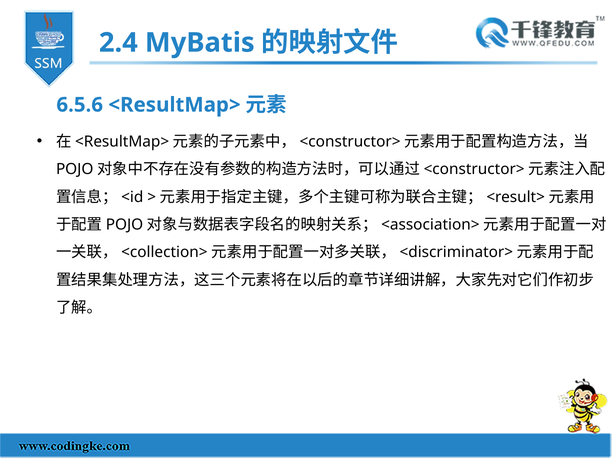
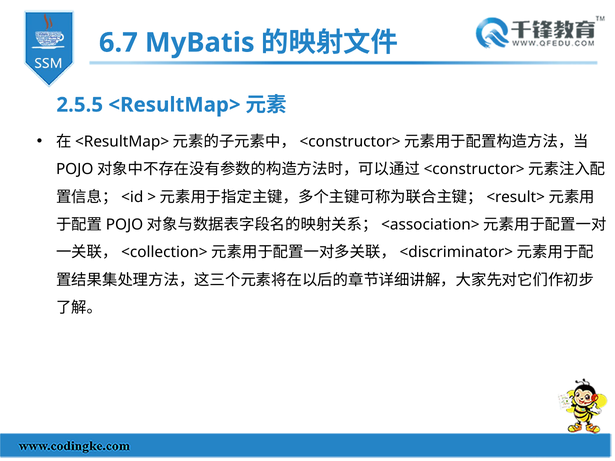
2.4: 2.4 -> 6.7 (118, 43)
6.5.6: 6.5.6 -> 2.5.5 (80, 105)
